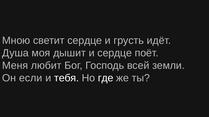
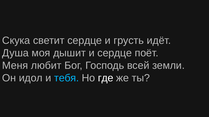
Мною: Мною -> Скука (16, 41)
если: если -> идол (31, 78)
тебя colour: white -> light blue (67, 78)
